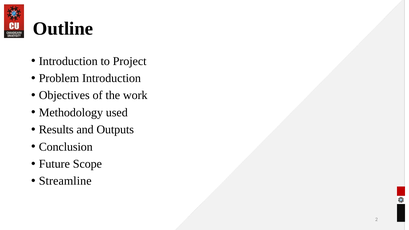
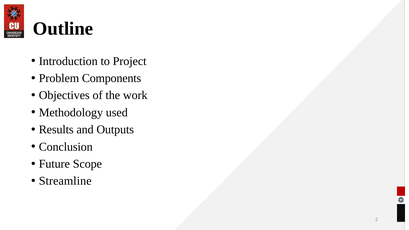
Problem Introduction: Introduction -> Components (112, 78)
